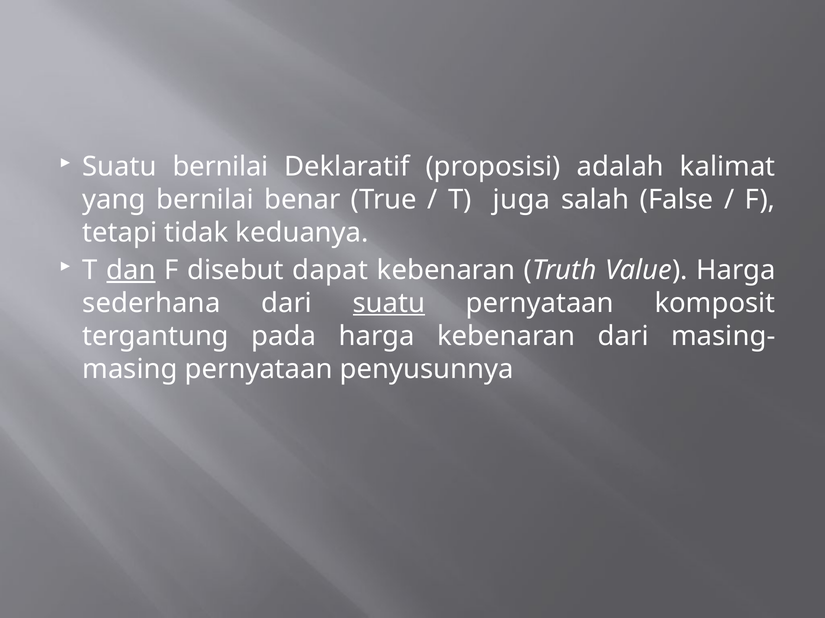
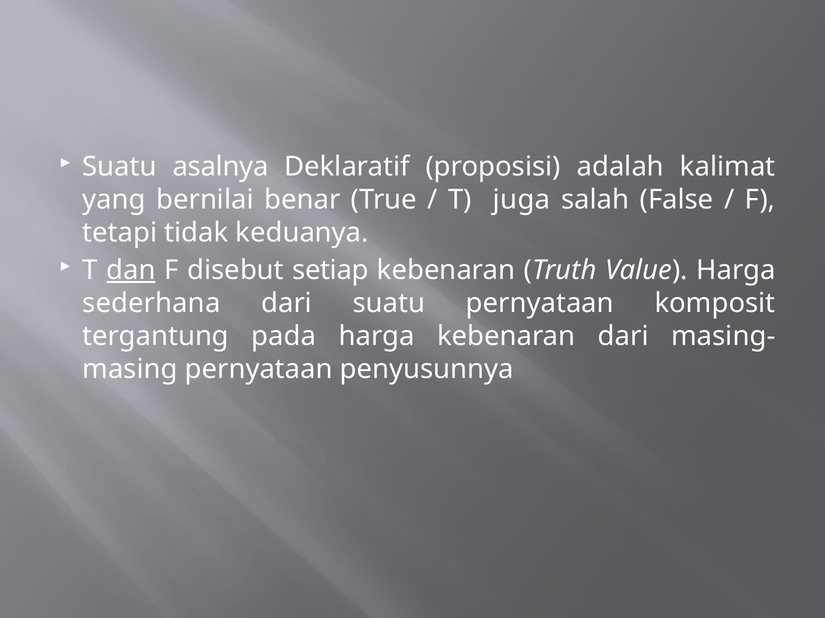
Suatu bernilai: bernilai -> asalnya (221, 167)
dapat: dapat -> setiap (331, 270)
suatu underline: present -> none (389, 303)
